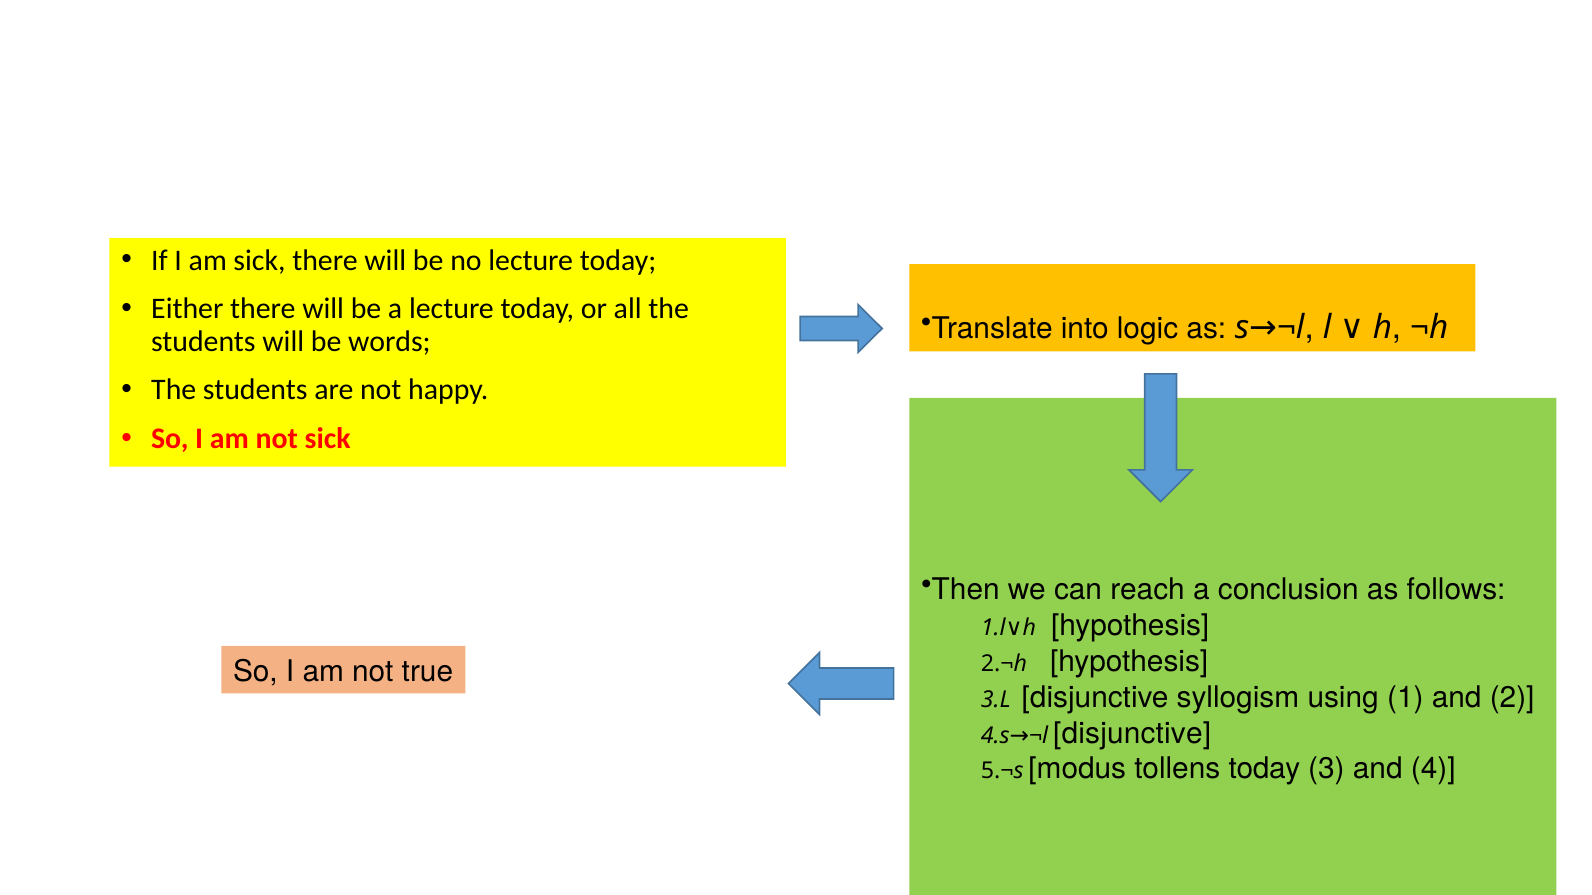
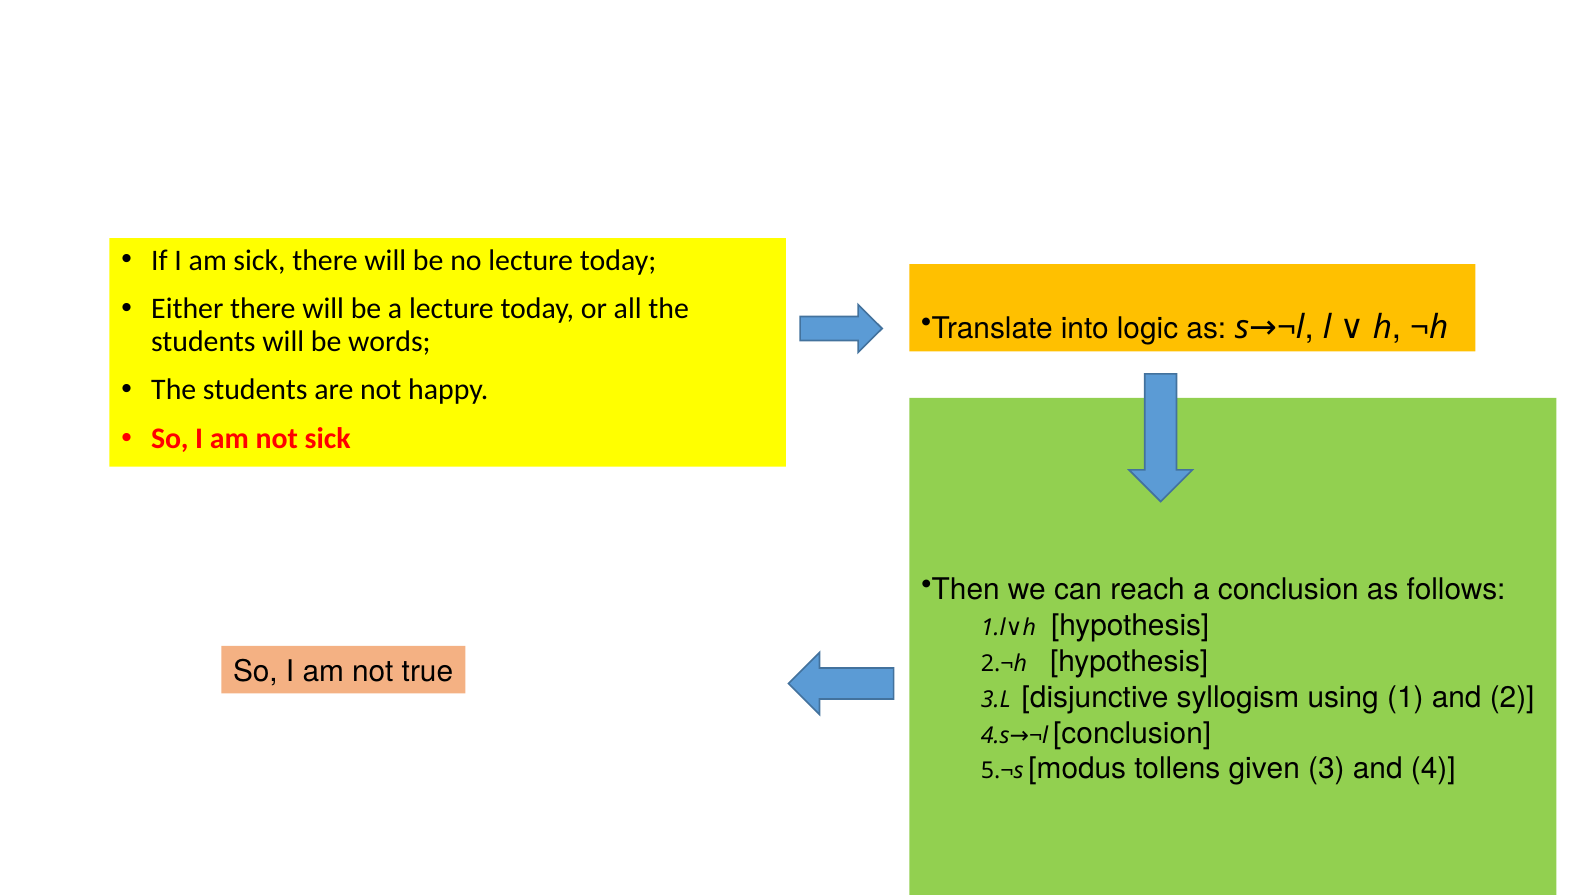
l disjunctive: disjunctive -> conclusion (1132, 734)
tollens today: today -> given (1264, 769)
